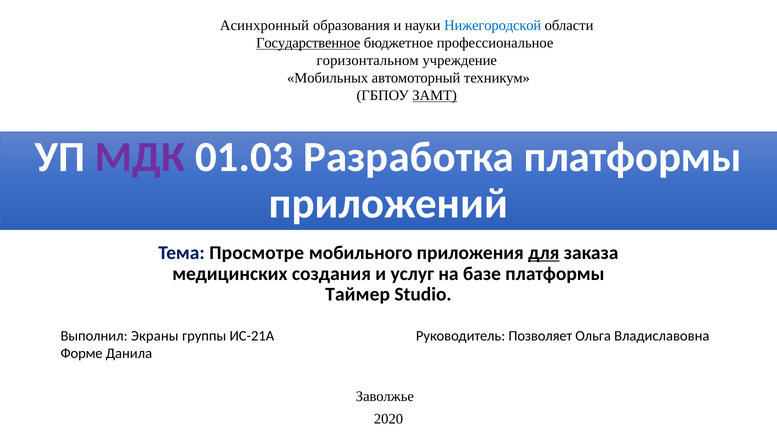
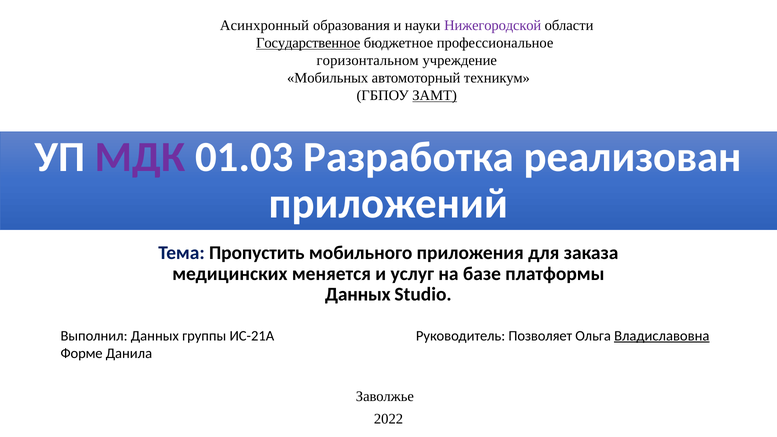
Нижегородской colour: blue -> purple (493, 26)
Разработка платформы: платформы -> реализован (633, 157)
Просмотре: Просмотре -> Пропустить (257, 253)
для underline: present -> none (544, 253)
создания: создания -> меняется (331, 274)
Таймер: Таймер -> Данных (358, 295)
Выполнил Экраны: Экраны -> Данных (155, 336)
Владиславовна underline: none -> present (662, 336)
2020: 2020 -> 2022 (389, 419)
